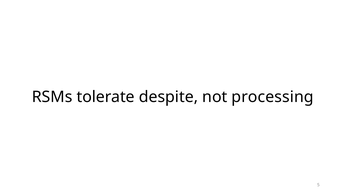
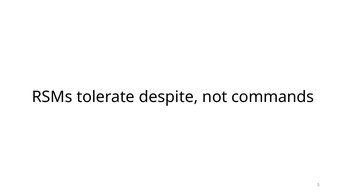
processing: processing -> commands (273, 97)
